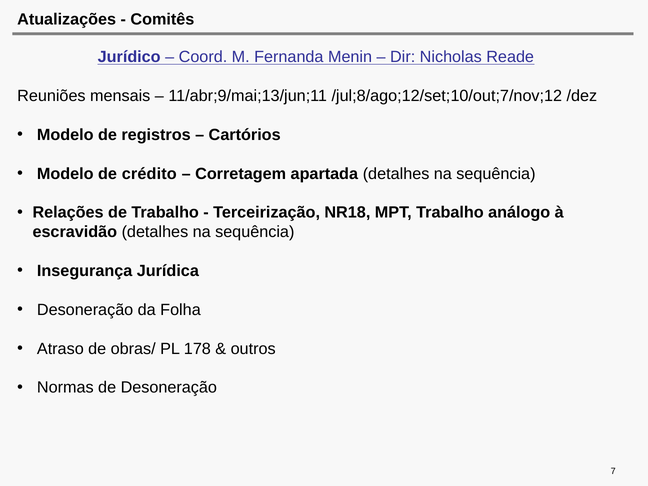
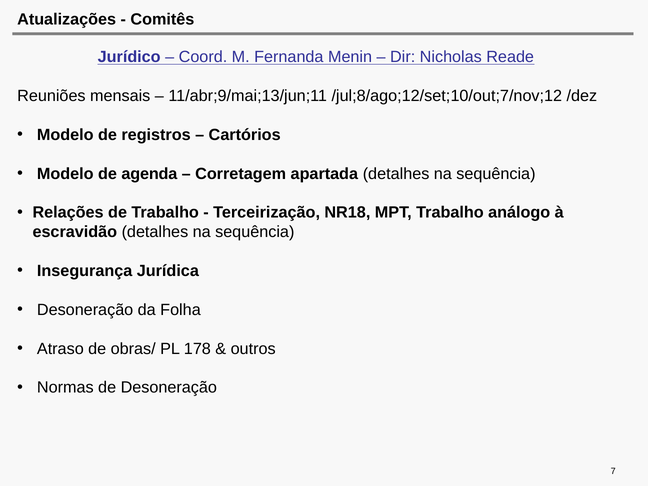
crédito: crédito -> agenda (149, 174)
